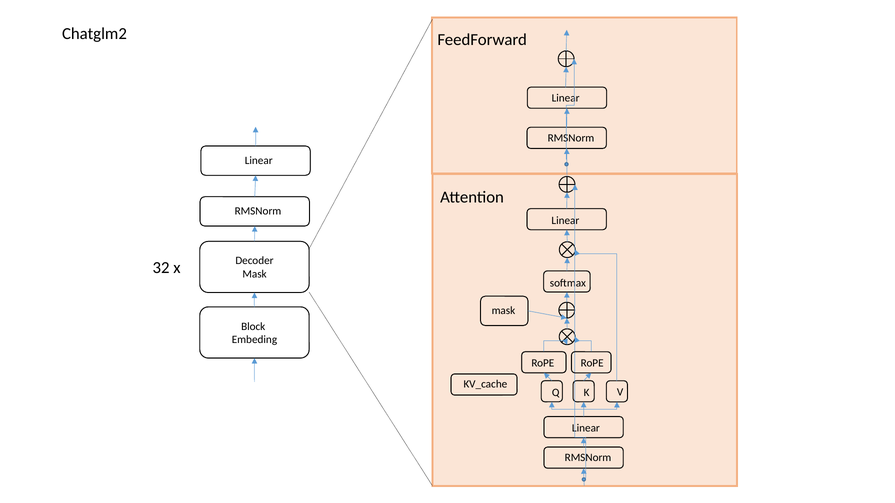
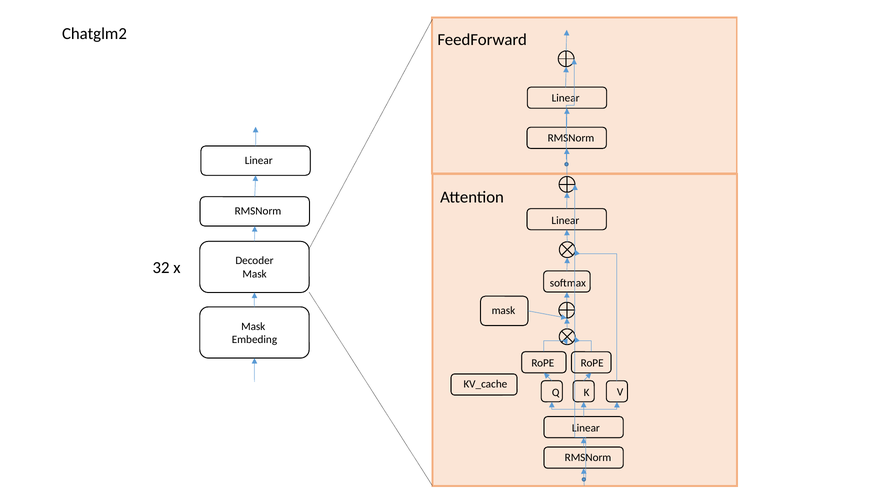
Block: Block -> Mask (253, 327)
